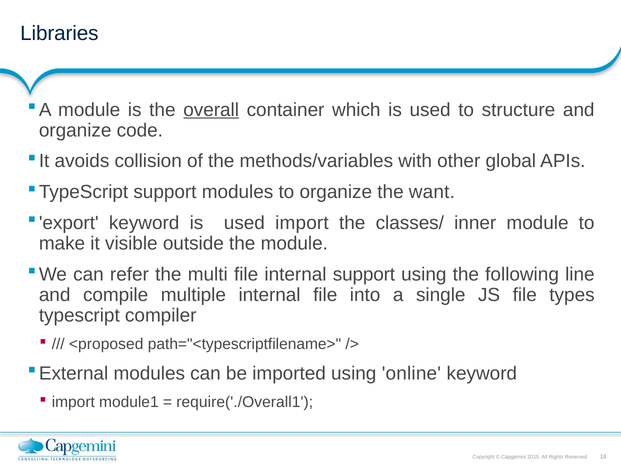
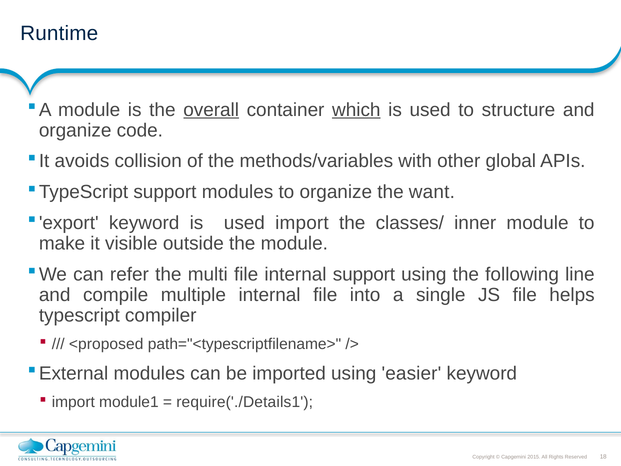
Libraries: Libraries -> Runtime (59, 34)
which underline: none -> present (356, 110)
types: types -> helps (572, 295)
online: online -> easier (411, 373)
require('./Overall1: require('./Overall1 -> require('./Details1 (245, 402)
